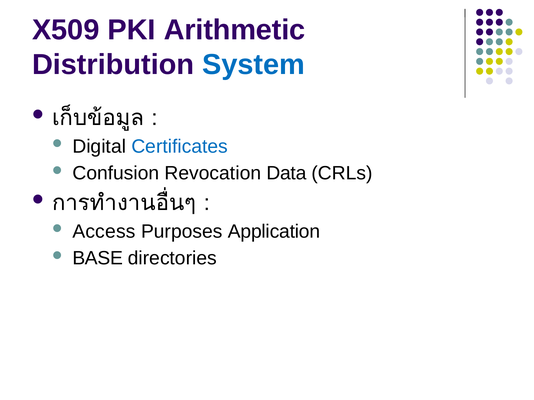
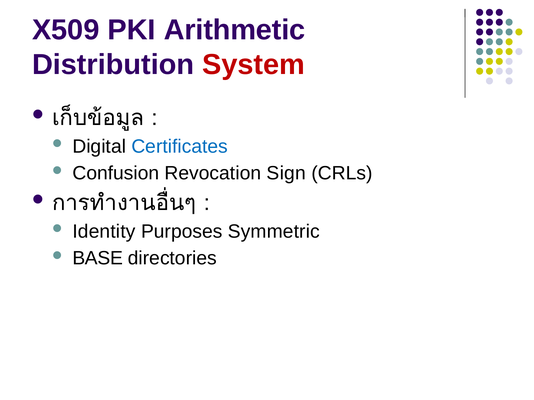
System colour: blue -> red (254, 65)
Data: Data -> Sign (286, 174)
Access: Access -> Identity (104, 232)
Application: Application -> Symmetric (274, 232)
